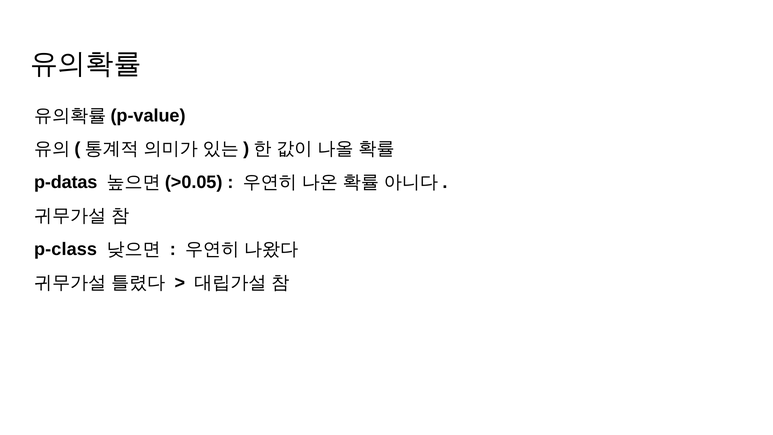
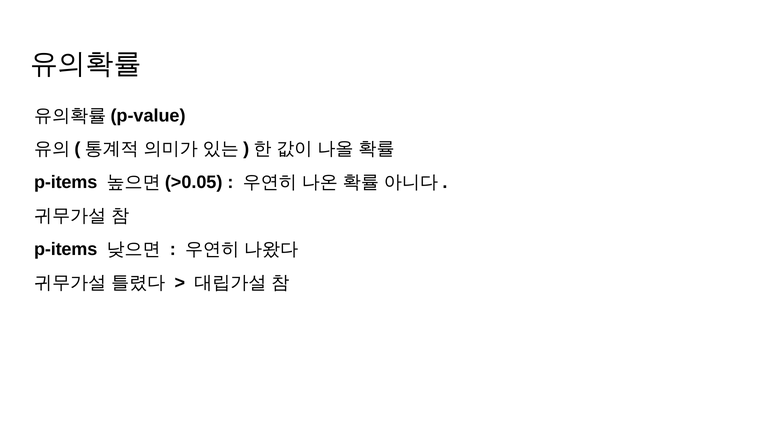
p-datas: p-datas -> p-items (66, 182)
p-class: p-class -> p-items (66, 249)
